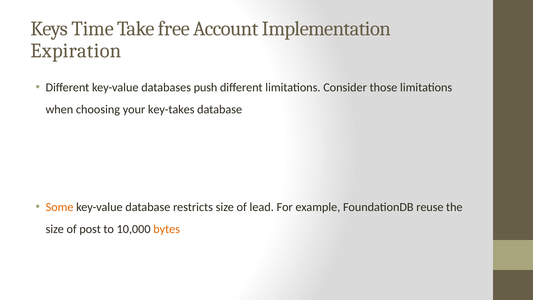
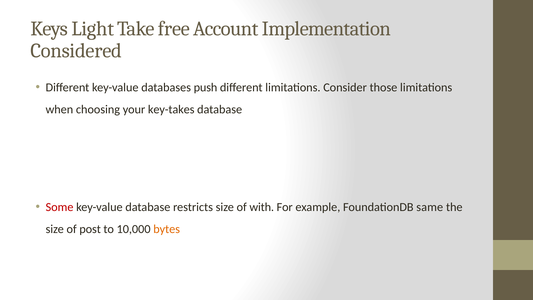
Time: Time -> Light (93, 29)
Expiration: Expiration -> Considered (76, 51)
Some colour: orange -> red (60, 207)
lead: lead -> with (262, 207)
reuse: reuse -> same (430, 207)
